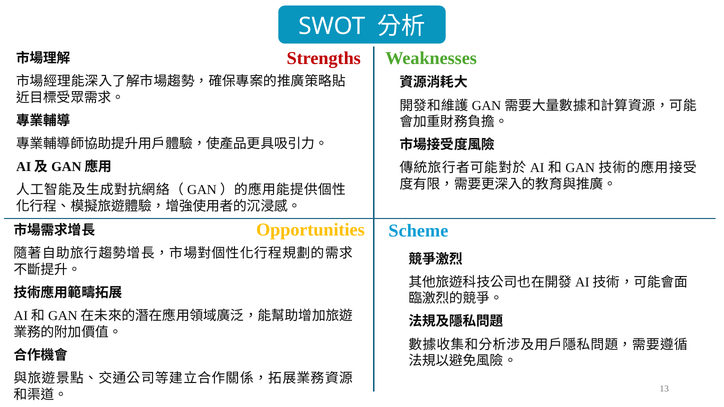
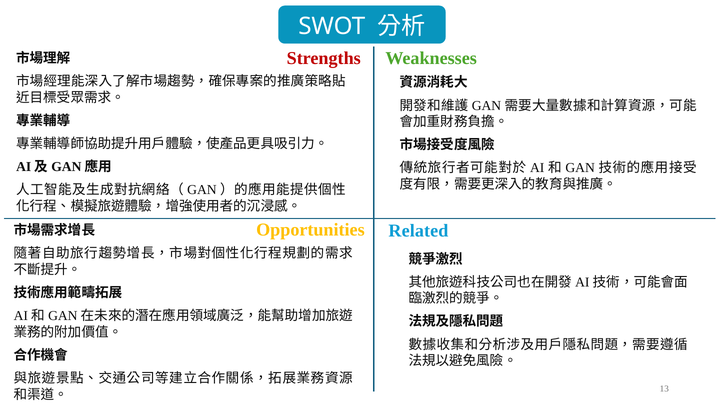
Scheme: Scheme -> Related (418, 231)
